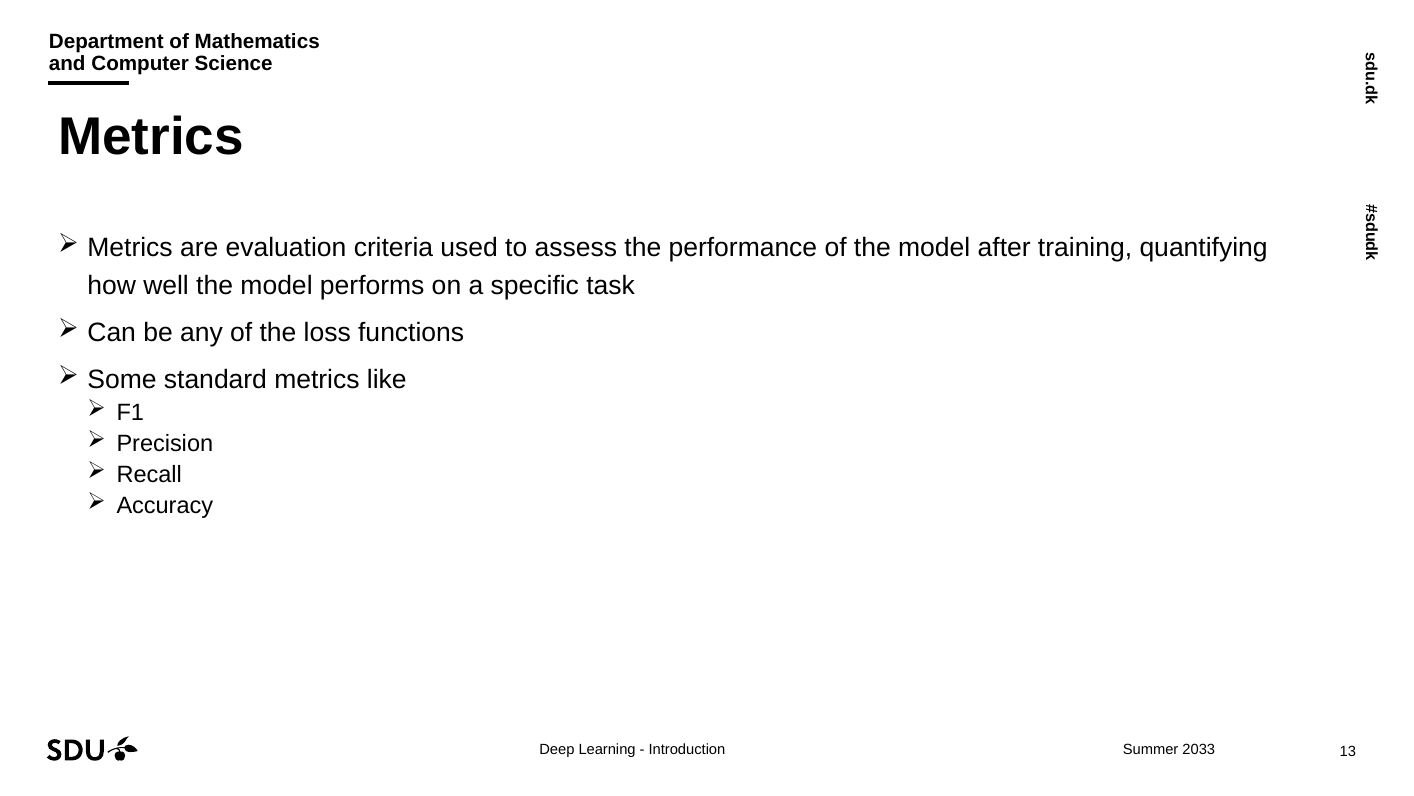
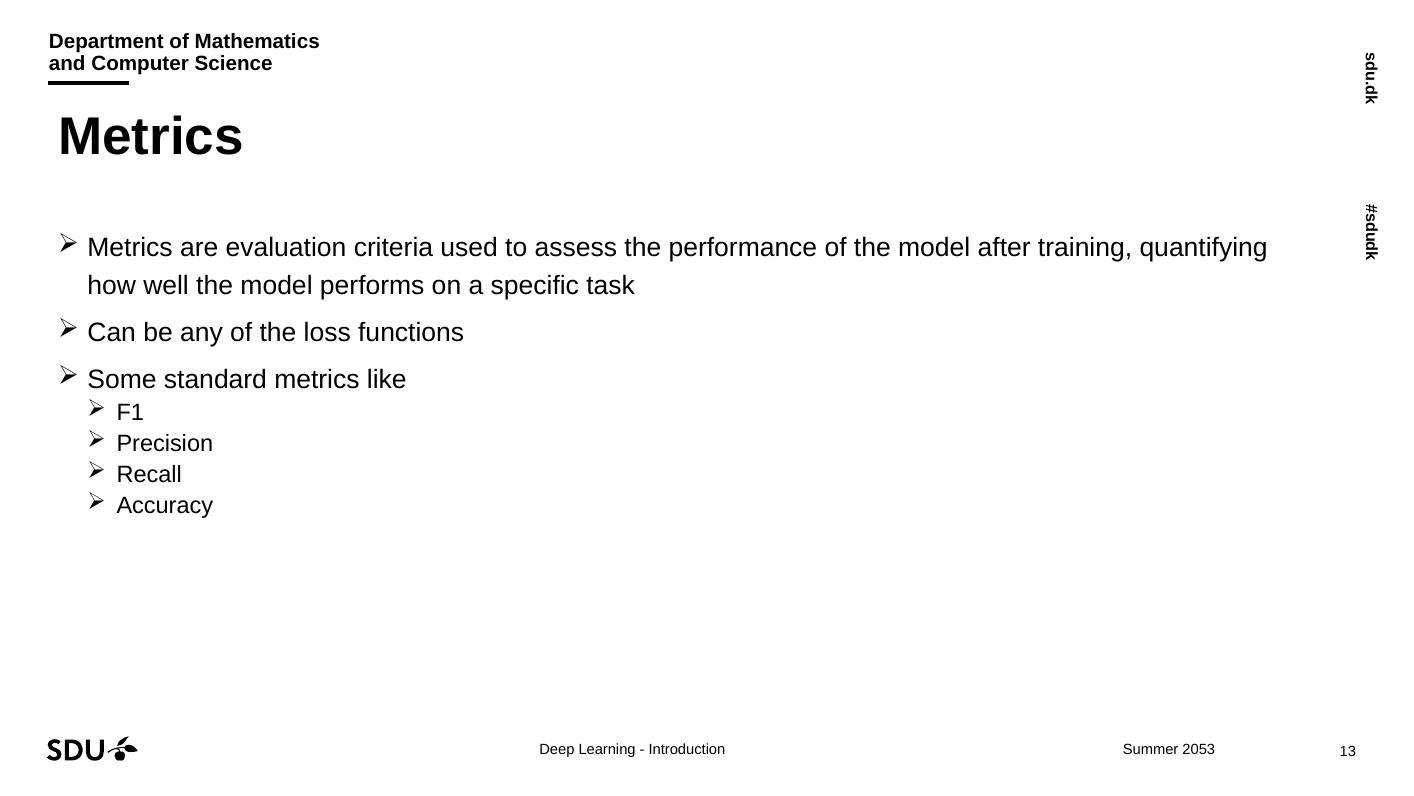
2033: 2033 -> 2053 (1199, 749)
